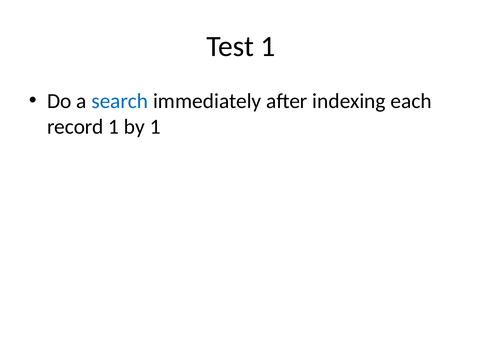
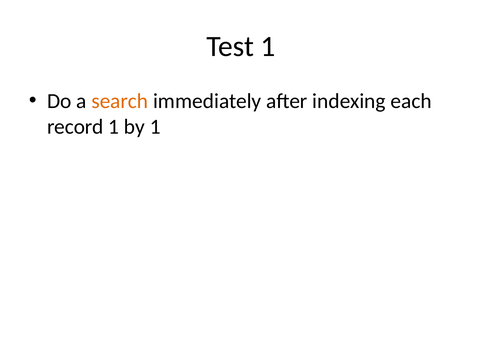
search colour: blue -> orange (120, 101)
